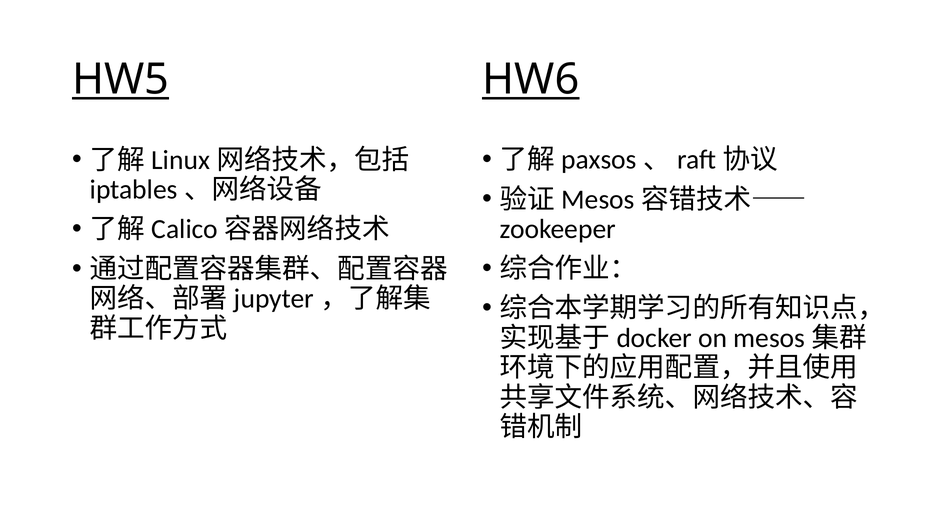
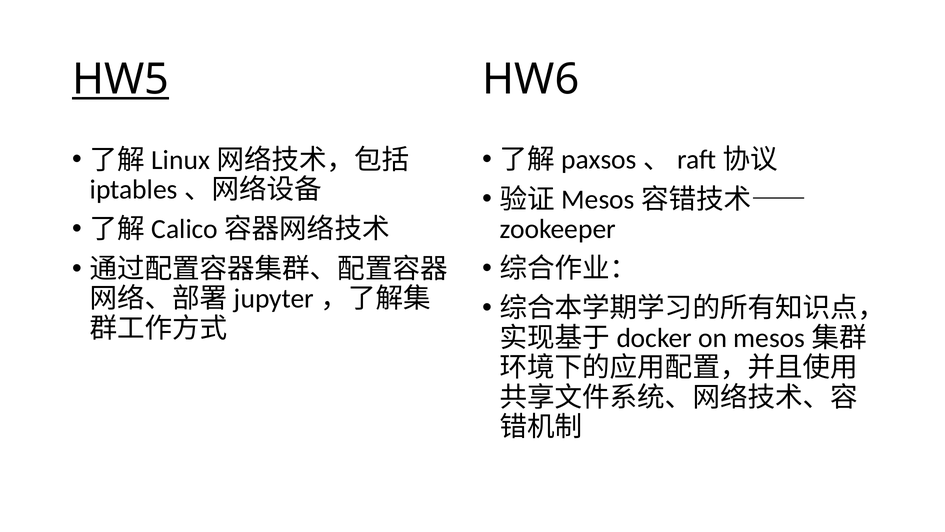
HW6 underline: present -> none (531, 79)
